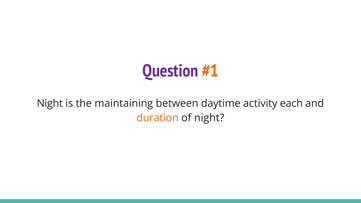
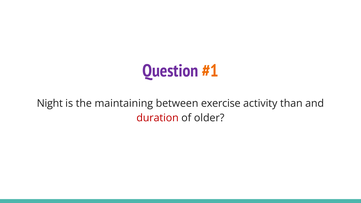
daytime: daytime -> exercise (221, 103)
each: each -> than (291, 103)
duration colour: orange -> red (158, 118)
of night: night -> older (209, 118)
